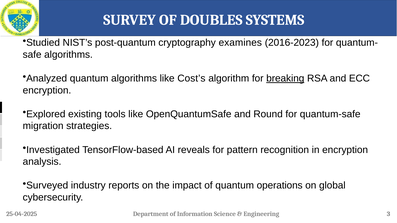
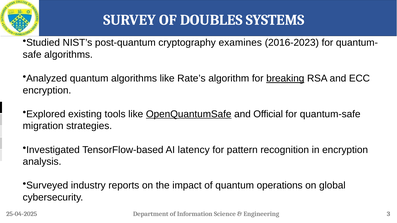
Cost’s: Cost’s -> Rate’s (191, 78)
OpenQuantumSafe underline: none -> present (189, 114)
Round: Round -> Official (268, 114)
reveals: reveals -> latency (194, 150)
